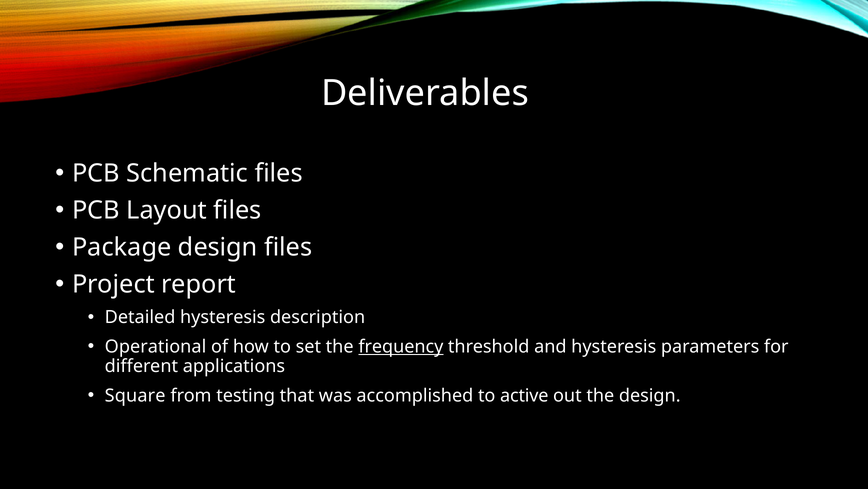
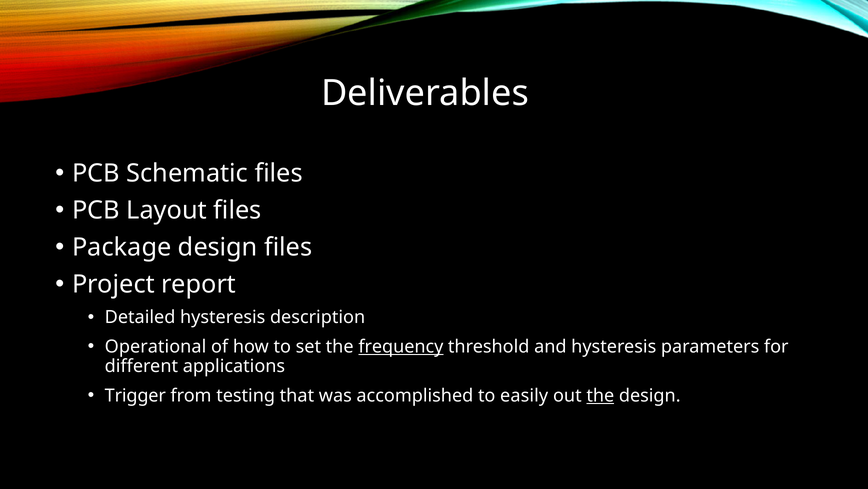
Square: Square -> Trigger (135, 395)
active: active -> easily (524, 395)
the underline: none -> present (600, 395)
